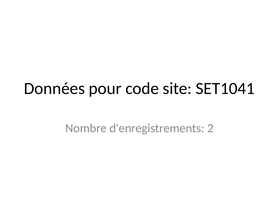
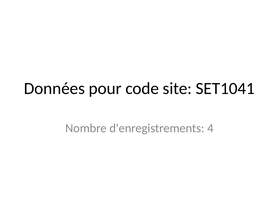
2: 2 -> 4 (210, 128)
